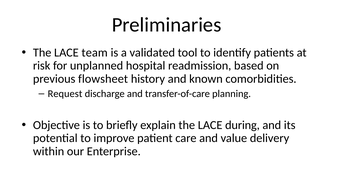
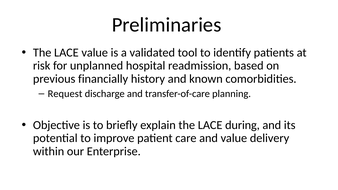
LACE team: team -> value (95, 53)
flowsheet: flowsheet -> financially (103, 79)
